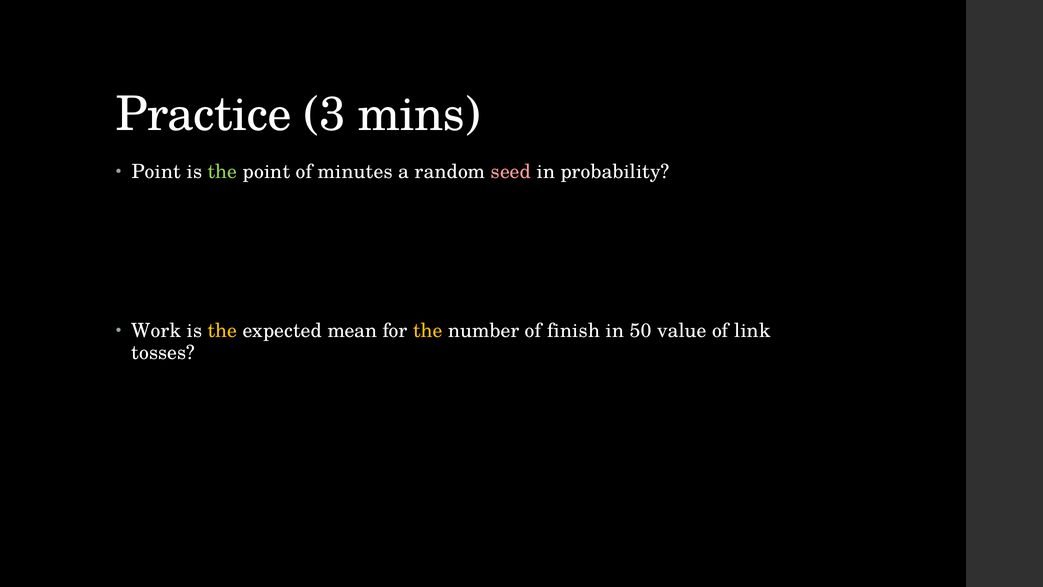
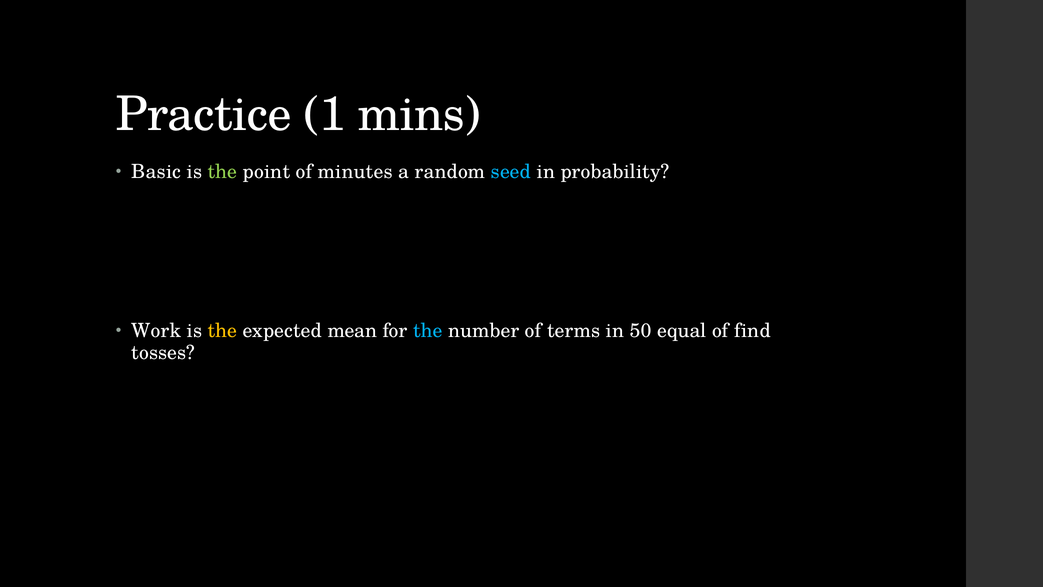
3: 3 -> 1 (325, 115)
Point: Point -> Basic (156, 172)
seed colour: pink -> light blue (511, 172)
the colour: yellow -> light blue (428, 330)
finish: finish -> terms (574, 330)
value: value -> equal (682, 330)
link: link -> find (753, 330)
